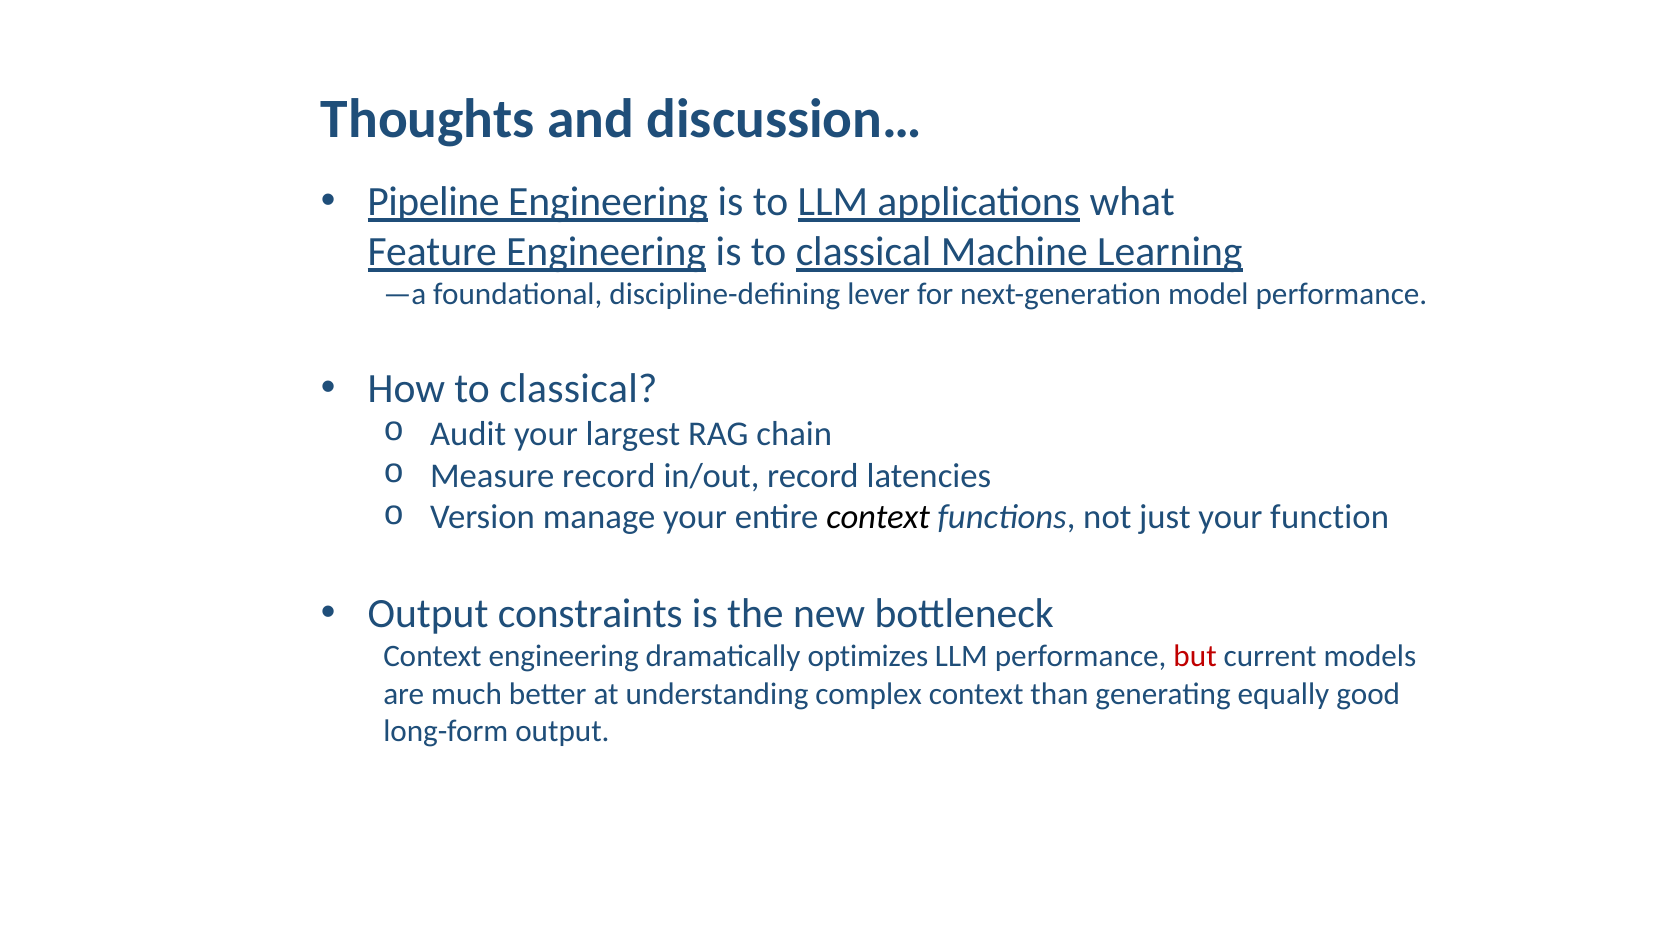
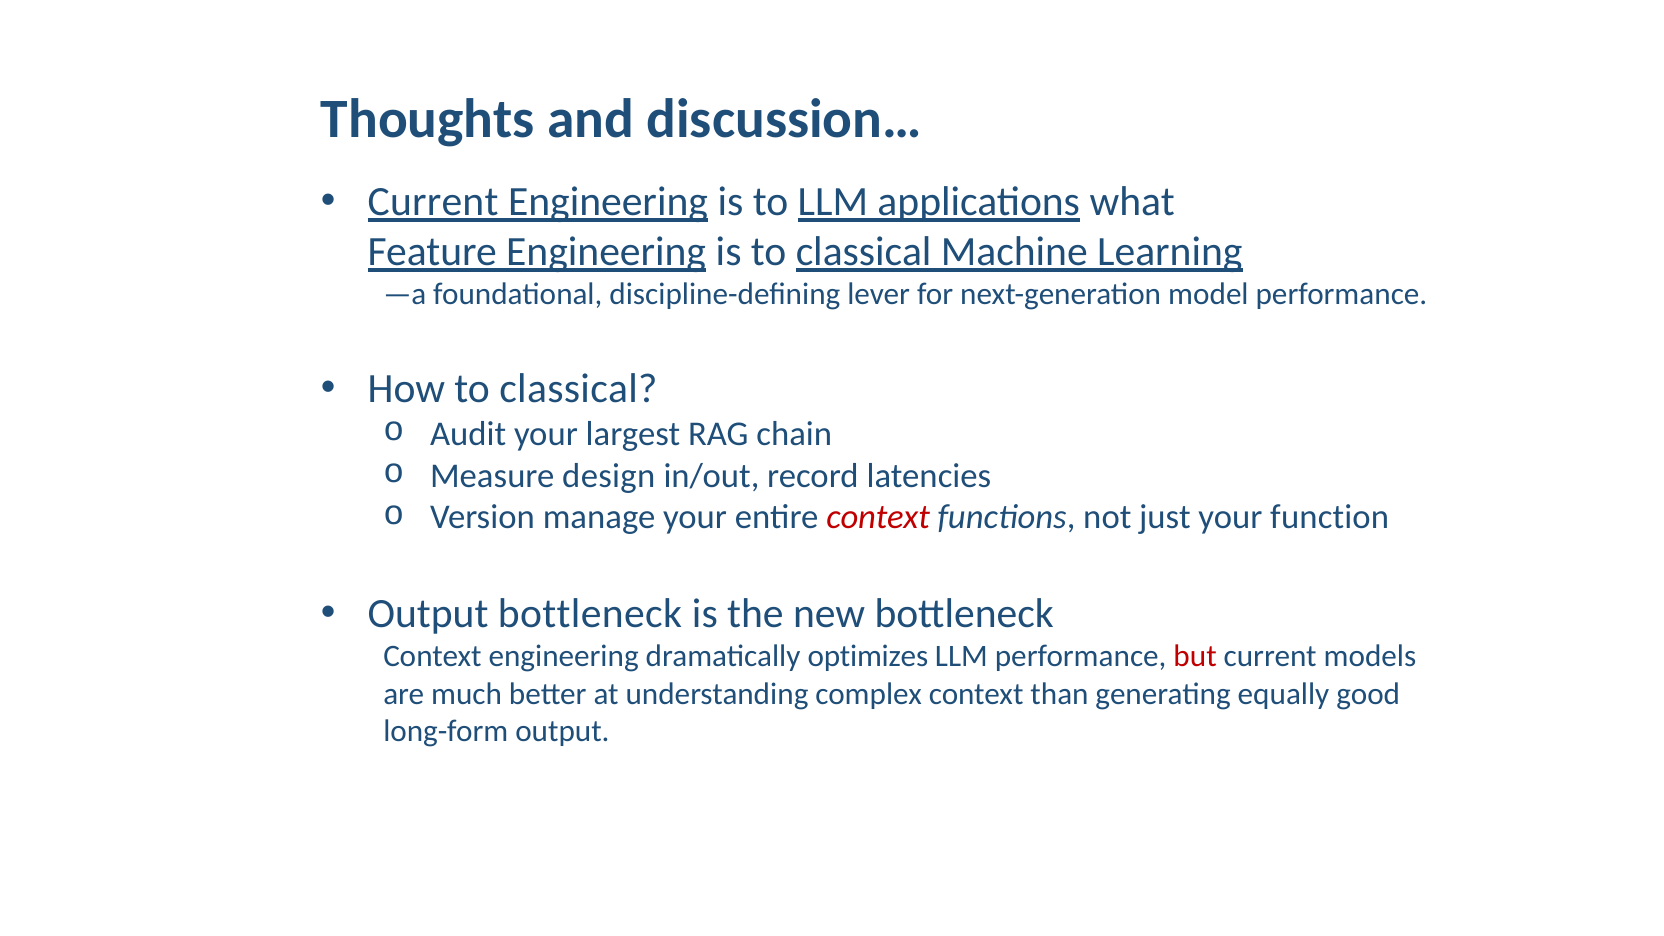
Pipeline: Pipeline -> Current (433, 202)
Measure record: record -> design (609, 476)
context colour: black -> red (878, 517)
Output constraints: constraints -> bottleneck (590, 614)
